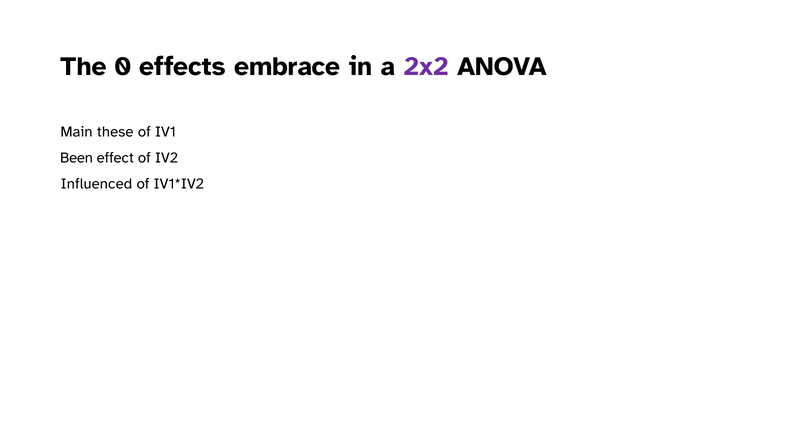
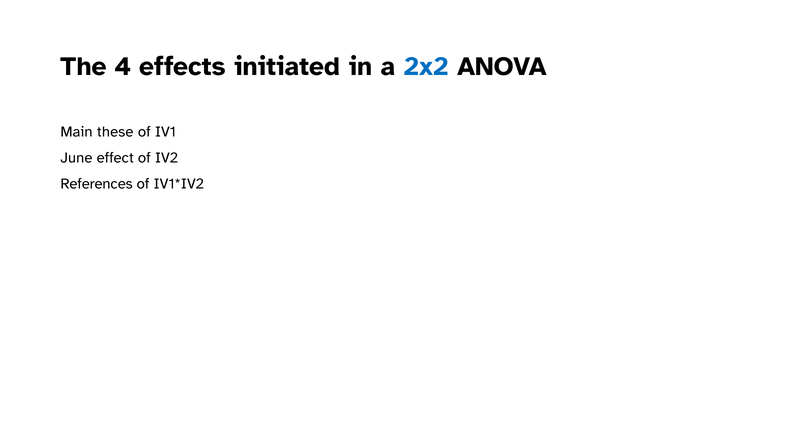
0: 0 -> 4 (123, 67)
embrace: embrace -> initiated (287, 67)
2x2 colour: purple -> blue (426, 67)
Been: Been -> June (76, 158)
Influenced: Influenced -> References (97, 184)
